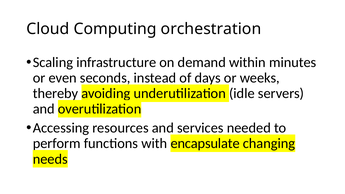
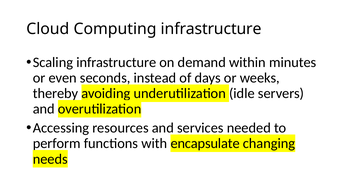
Computing orchestration: orchestration -> infrastructure (211, 29)
